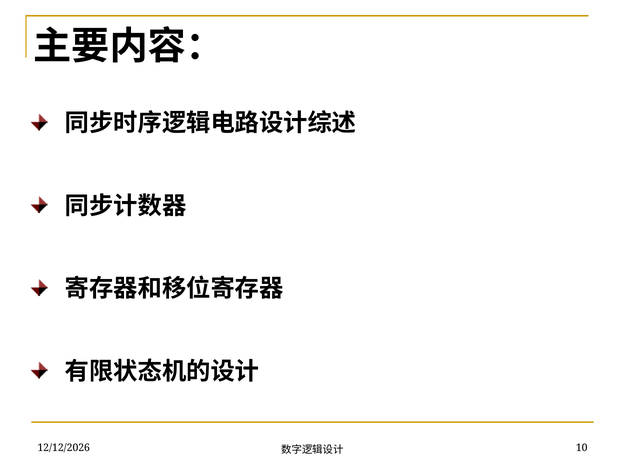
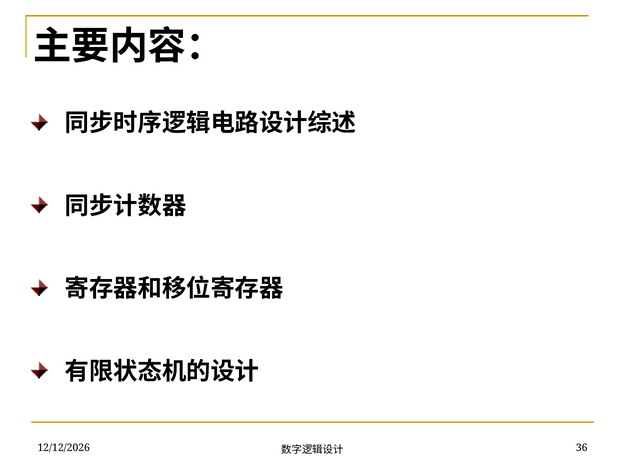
10: 10 -> 36 (582, 448)
